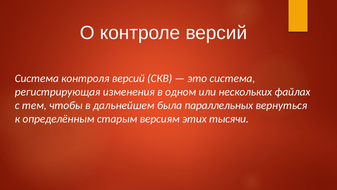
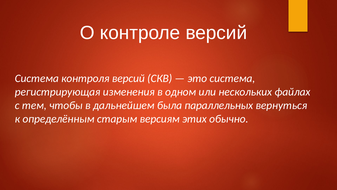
тысячи: тысячи -> обычно (229, 119)
